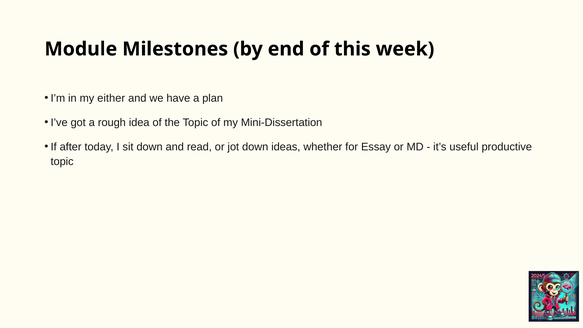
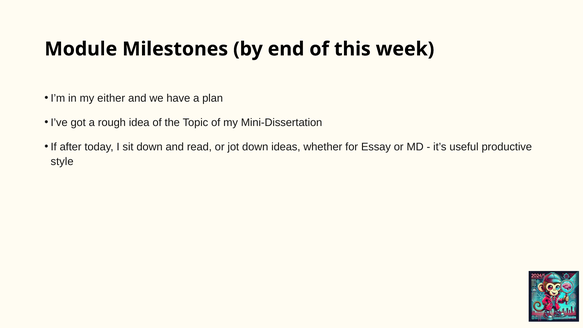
topic: topic -> style (62, 161)
